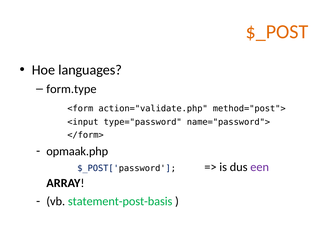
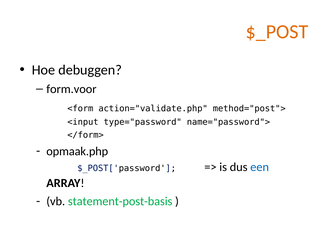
languages: languages -> debuggen (90, 70)
form.type: form.type -> form.voor (71, 89)
een colour: purple -> blue (260, 167)
